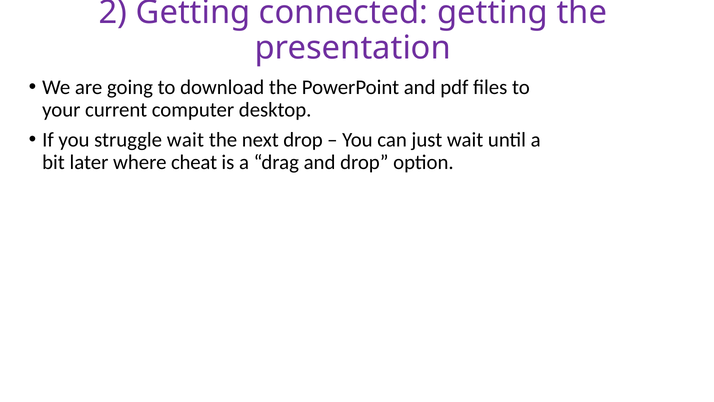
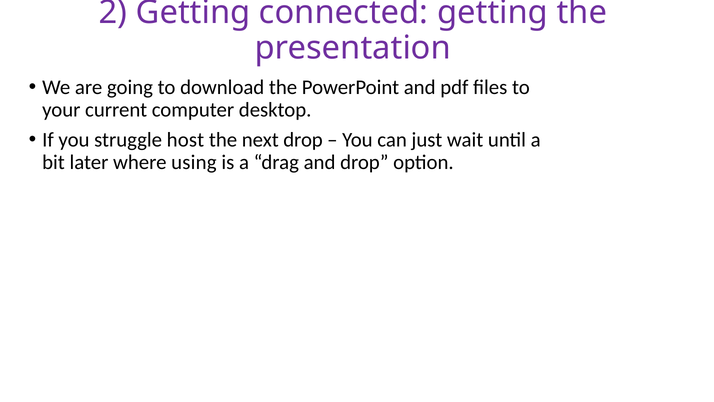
struggle wait: wait -> host (185, 140)
cheat: cheat -> using (194, 162)
